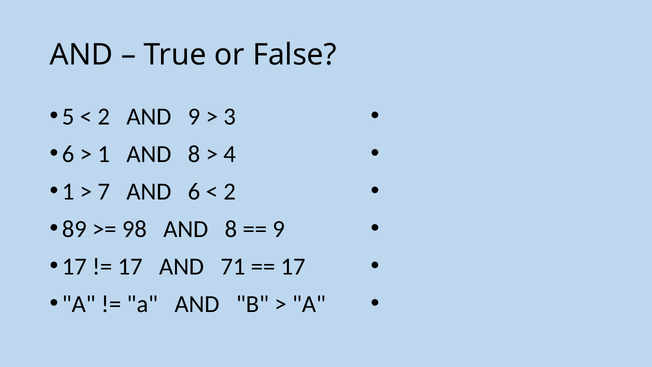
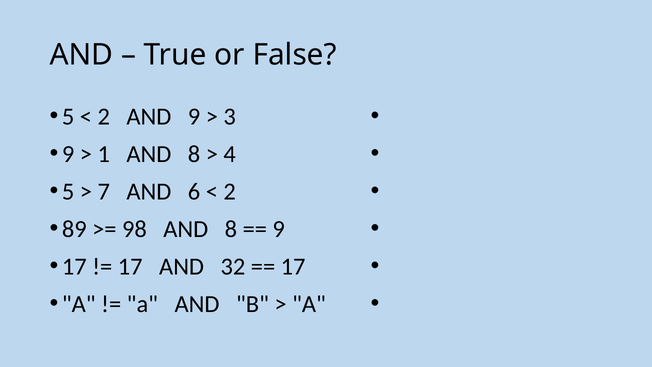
6: 6 -> 9 (68, 154)
1: 1 -> 5 (68, 191)
71: 71 -> 32 (233, 266)
